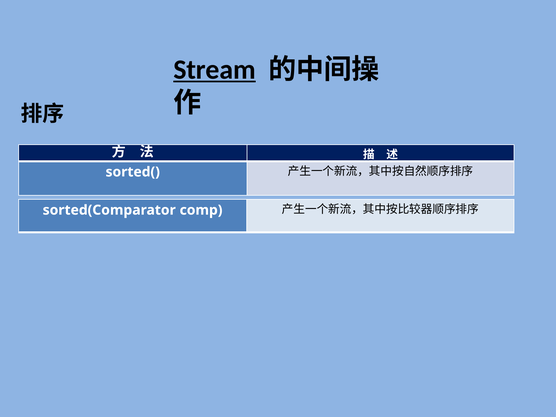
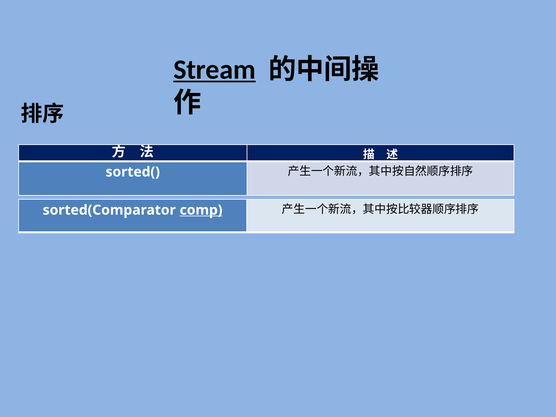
comp underline: none -> present (201, 210)
